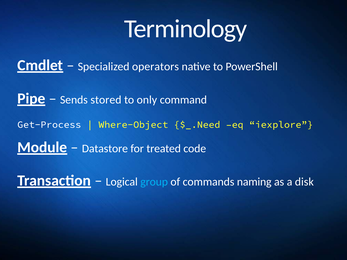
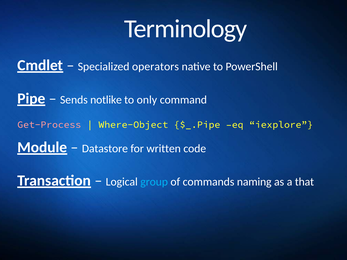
stored: stored -> notlike (106, 100)
Get-Process colour: white -> pink (49, 125)
$_.Need: $_.Need -> $_.Pipe (197, 125)
treated: treated -> written (164, 149)
disk: disk -> that (304, 182)
